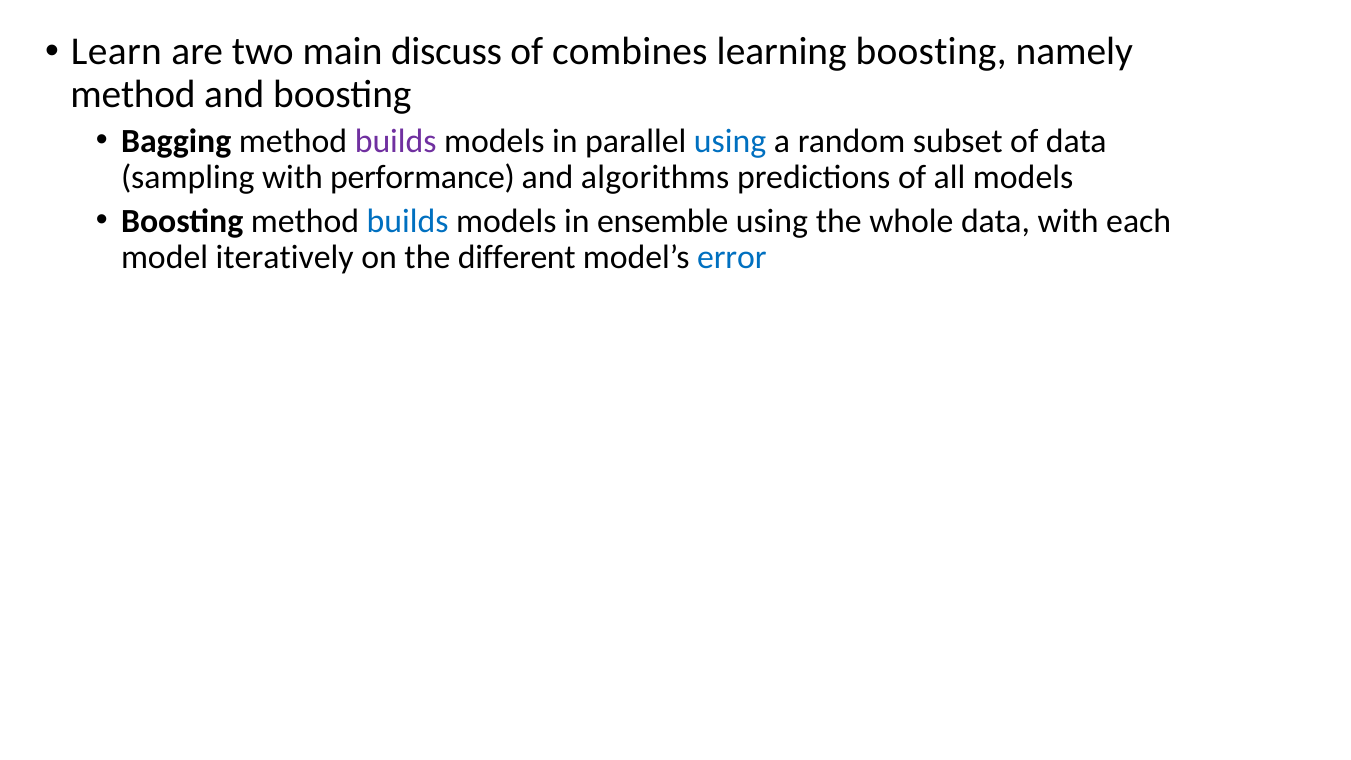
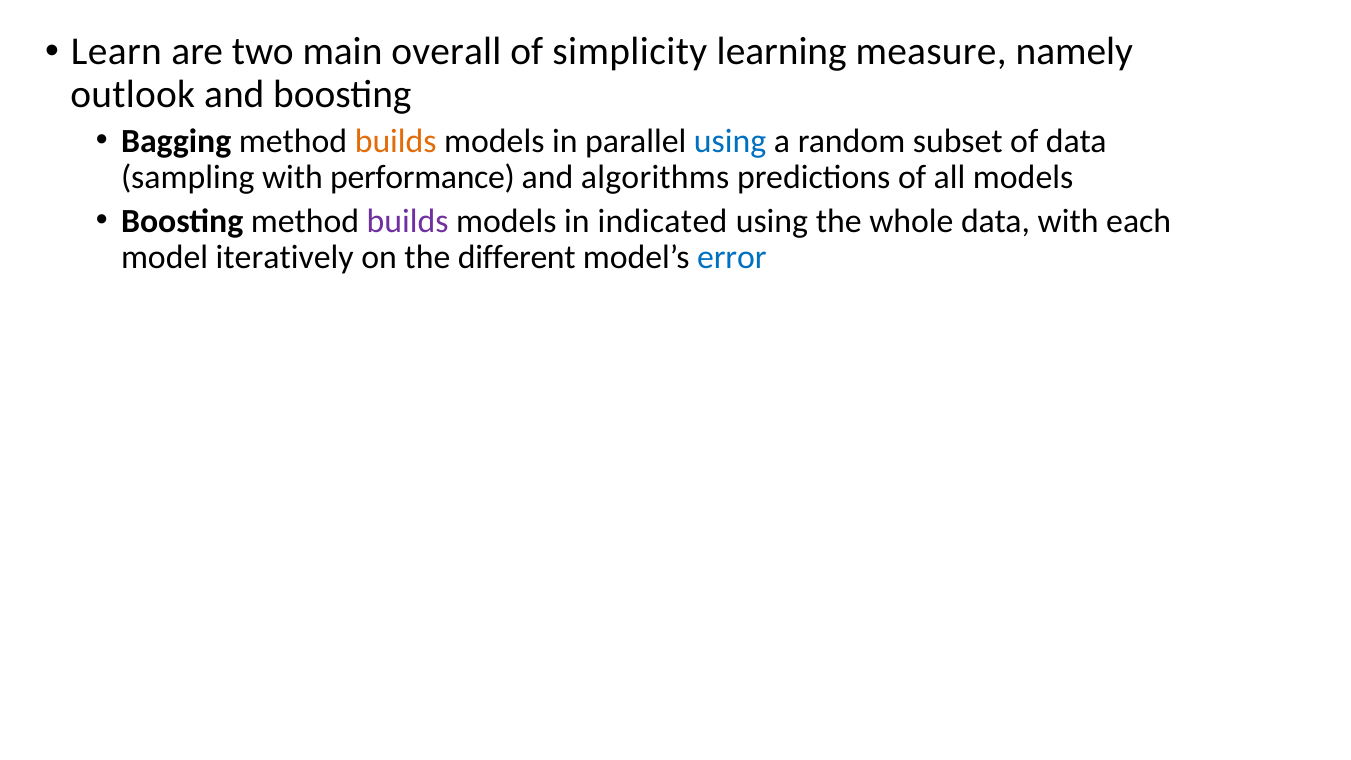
discuss: discuss -> overall (446, 52)
combines: combines -> simplicity (630, 52)
learning boosting: boosting -> measure (931, 52)
method: method -> outlook (133, 94)
builds colour: purple -> orange (396, 141)
builds colour: blue -> purple (408, 221)
ensemble: ensemble -> indicated (662, 221)
